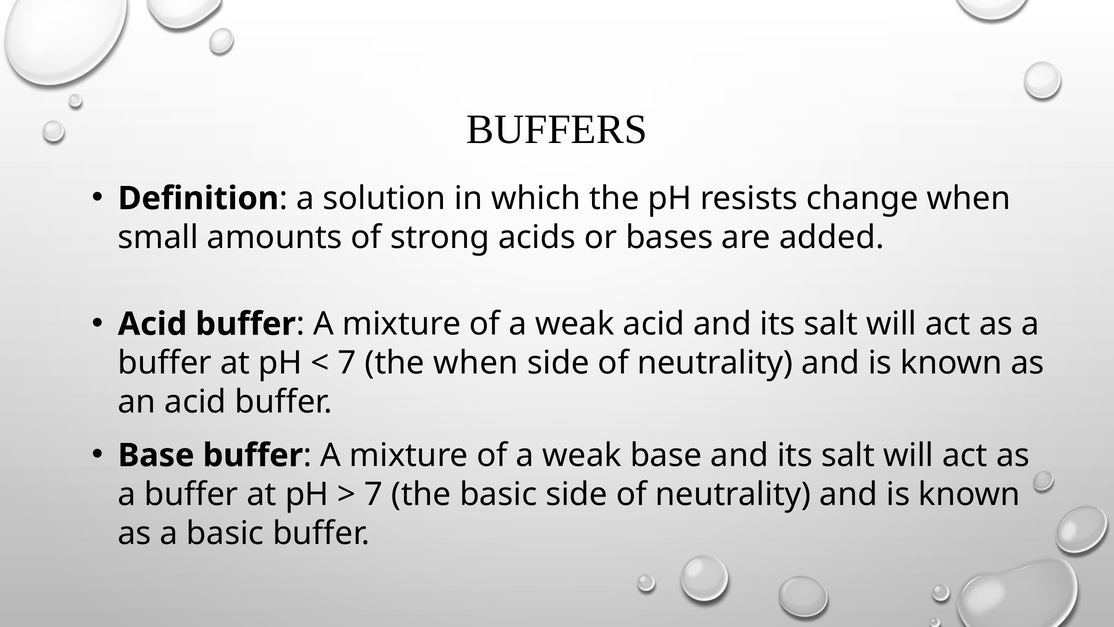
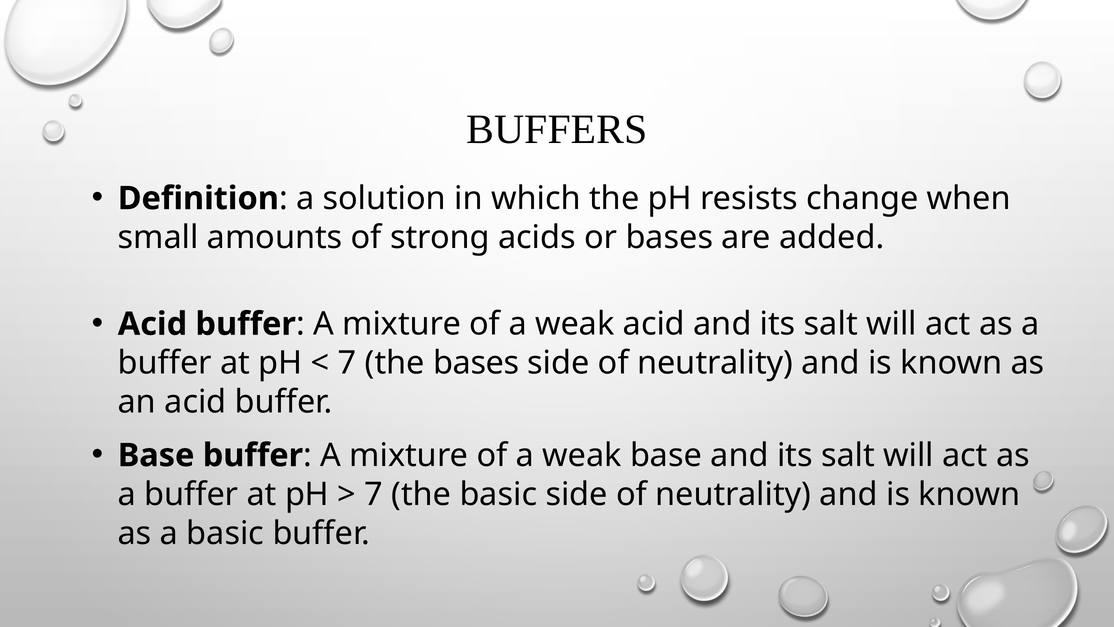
the when: when -> bases (476, 363)
